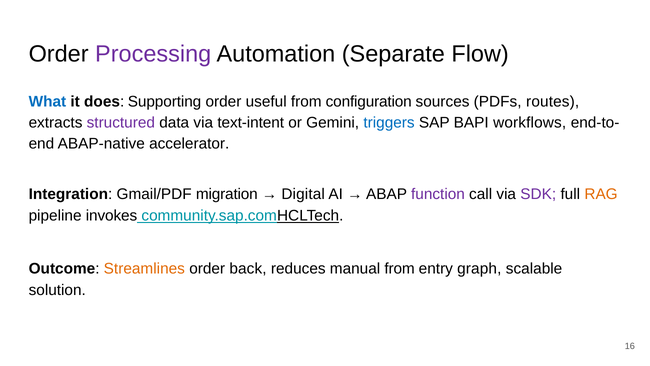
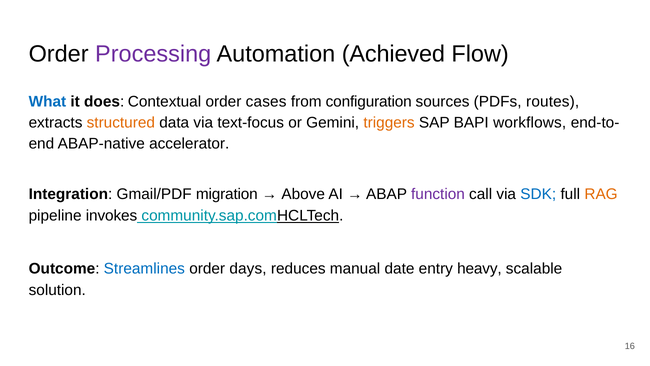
Separate: Separate -> Achieved (393, 54)
Supporting: Supporting -> Contextual (165, 101)
useful: useful -> cases (266, 101)
structured colour: purple -> orange (121, 123)
text‑intent: text‑intent -> text‑focus (251, 123)
triggers colour: blue -> orange (389, 123)
Digital: Digital -> Above (303, 194)
SDK colour: purple -> blue (538, 194)
Streamlines colour: orange -> blue (144, 269)
back: back -> days (248, 269)
manual from: from -> date (399, 269)
graph: graph -> heavy (479, 269)
